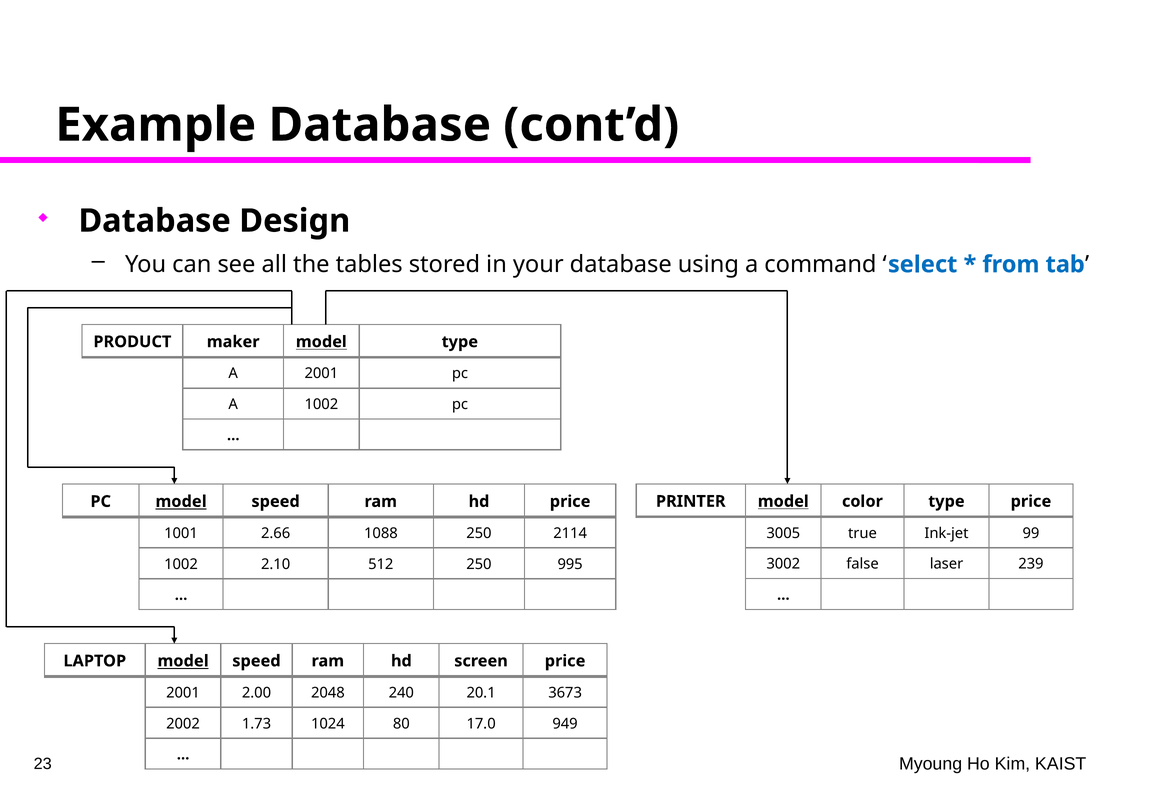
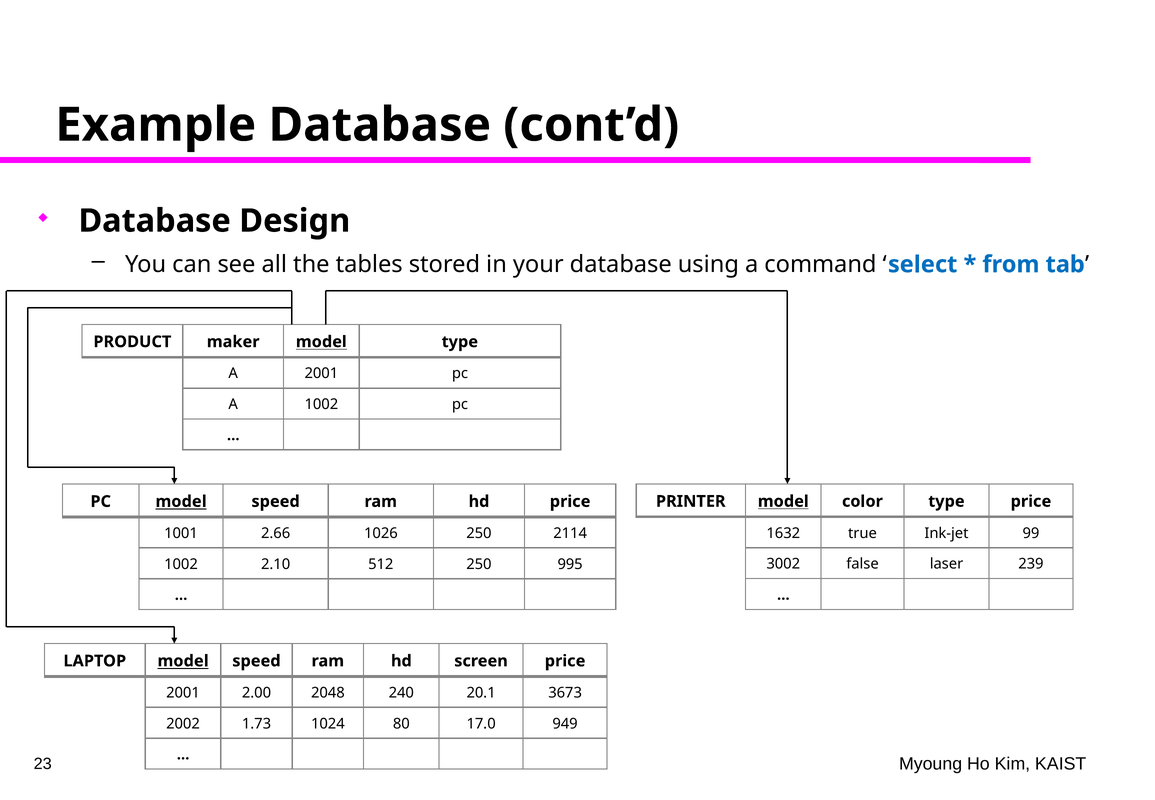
3005: 3005 -> 1632 (783, 533)
1088: 1088 -> 1026 (381, 533)
